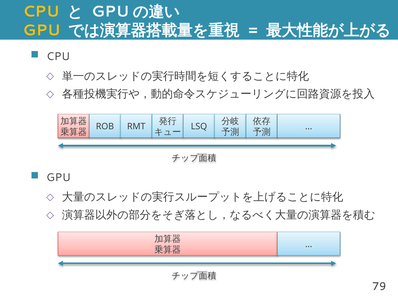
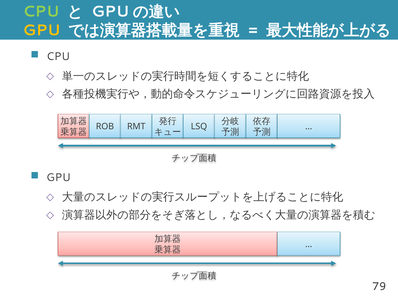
CPU colour: yellow -> light green (41, 12)
